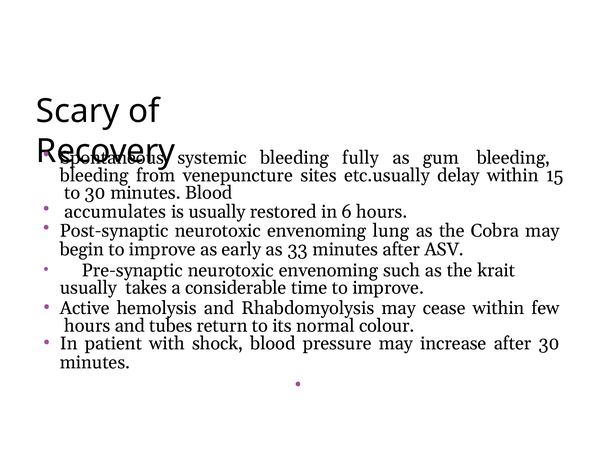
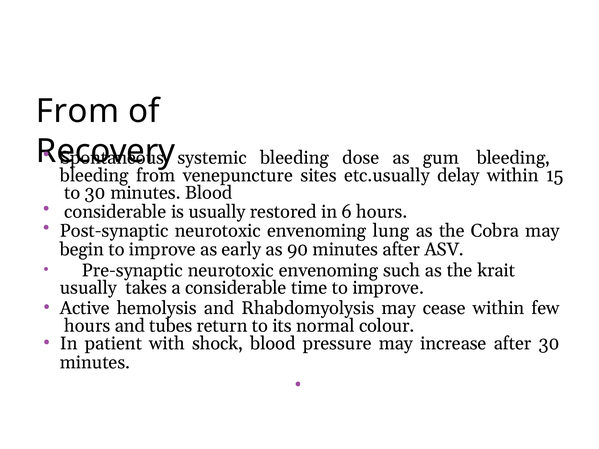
Scary: Scary -> From (78, 111)
fully: fully -> dose (361, 158)
accumulates: accumulates -> considerable (115, 212)
33: 33 -> 90 (298, 250)
